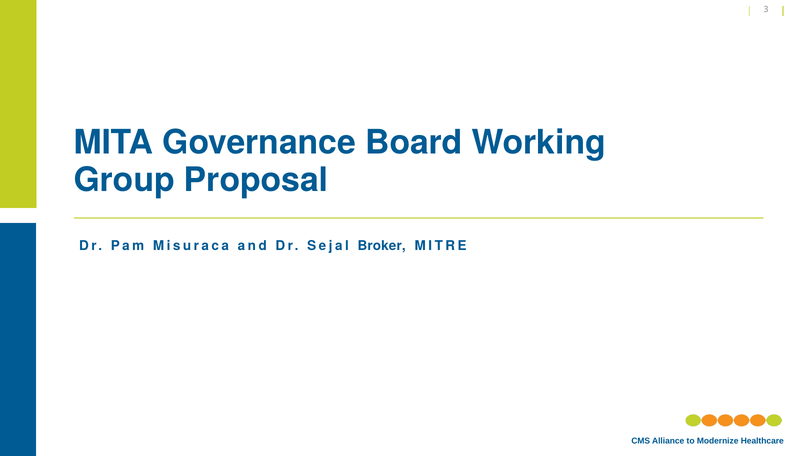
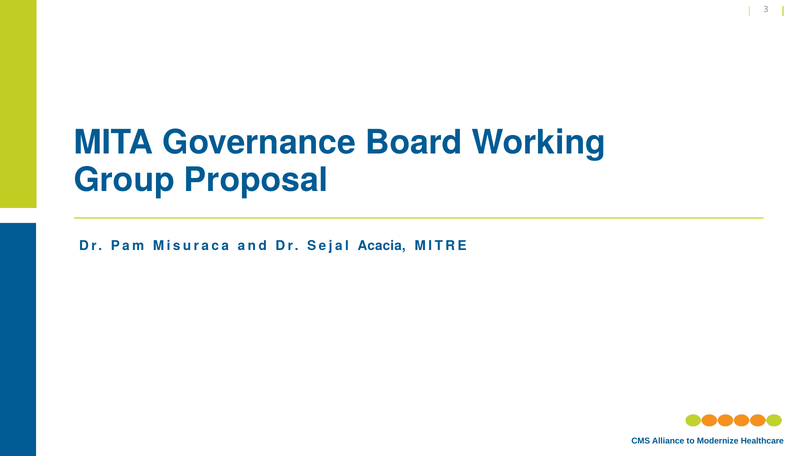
Broker: Broker -> Acacia (382, 245)
